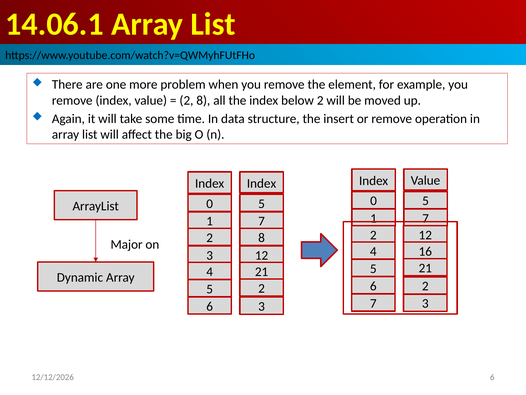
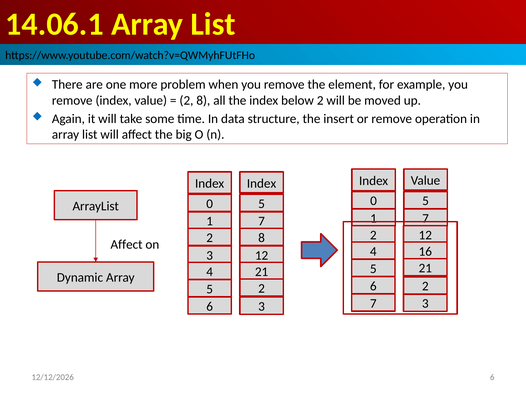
Major: Major -> Affect (127, 244)
